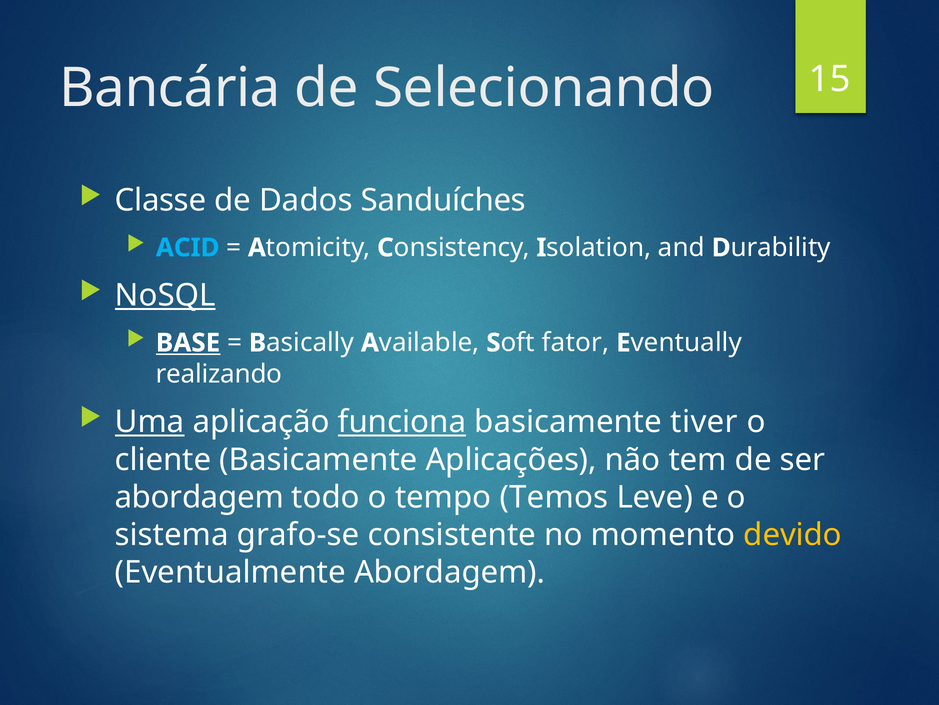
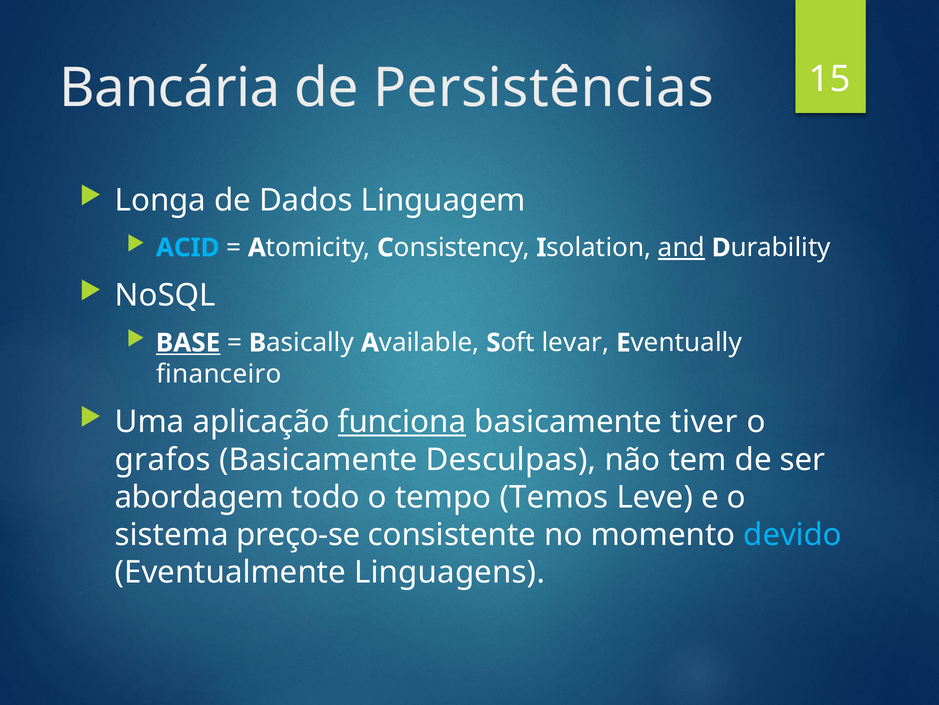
Selecionando: Selecionando -> Persistências (544, 88)
Classe: Classe -> Longa (160, 200)
Sanduíches: Sanduíches -> Linguagem (443, 200)
and underline: none -> present (681, 247)
NoSQL underline: present -> none (165, 295)
fator: fator -> levar (575, 342)
realizando: realizando -> financeiro (219, 374)
Uma underline: present -> none (150, 422)
cliente: cliente -> grafos (163, 459)
Aplicações: Aplicações -> Desculpas (511, 459)
grafo-se: grafo-se -> preço-se (298, 534)
devido colour: yellow -> light blue (793, 534)
Eventualmente Abordagem: Abordagem -> Linguagens (449, 572)
